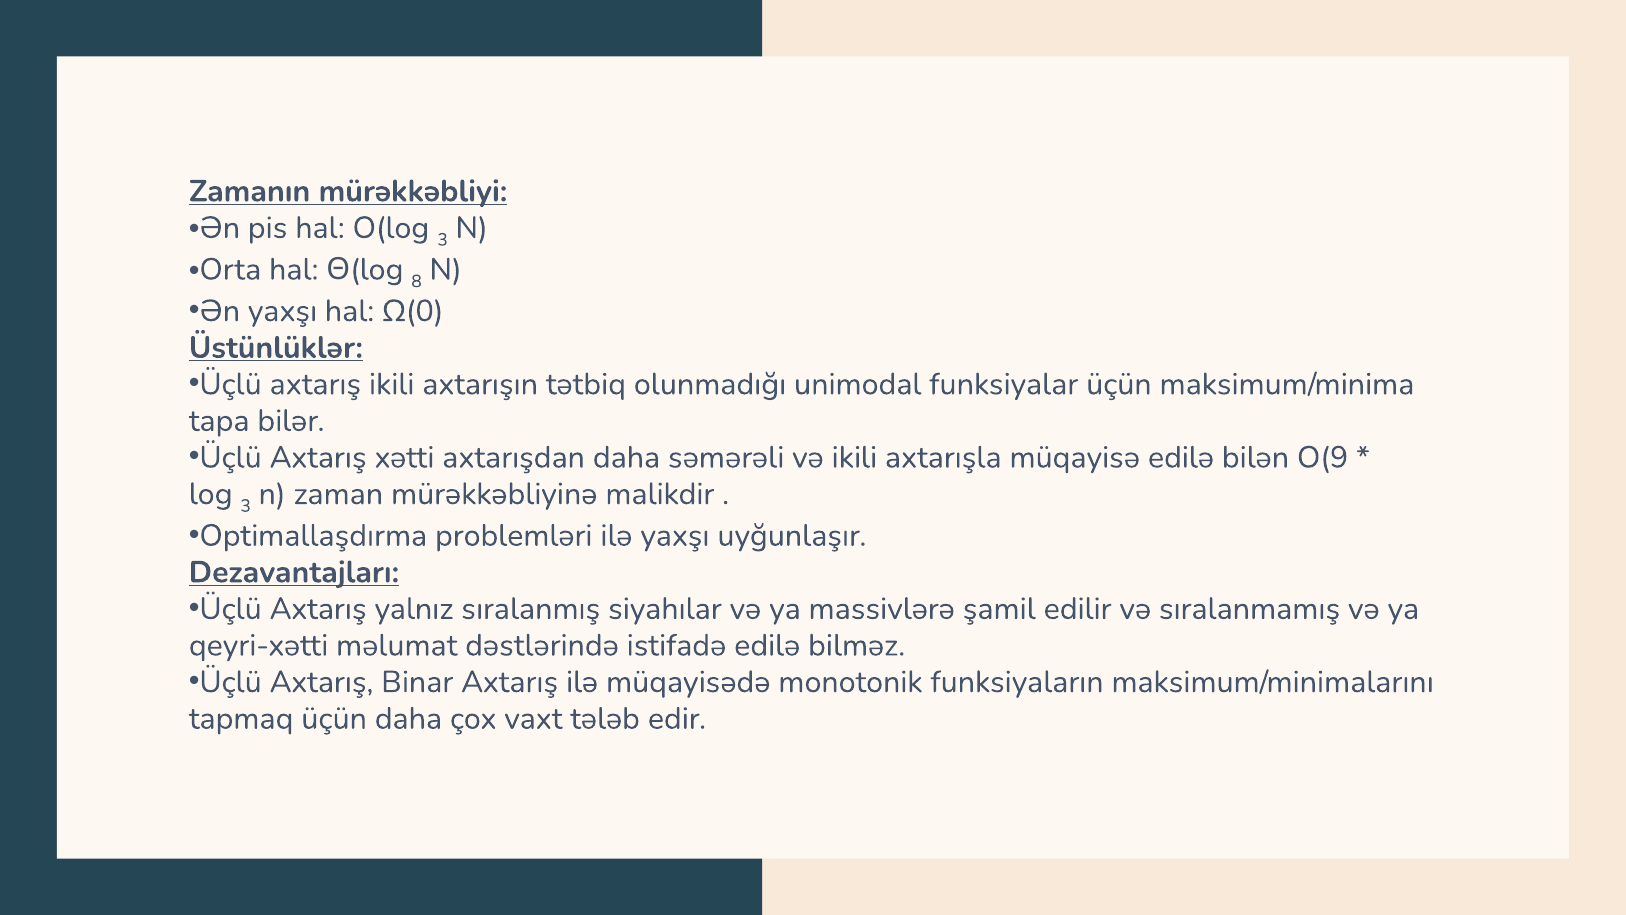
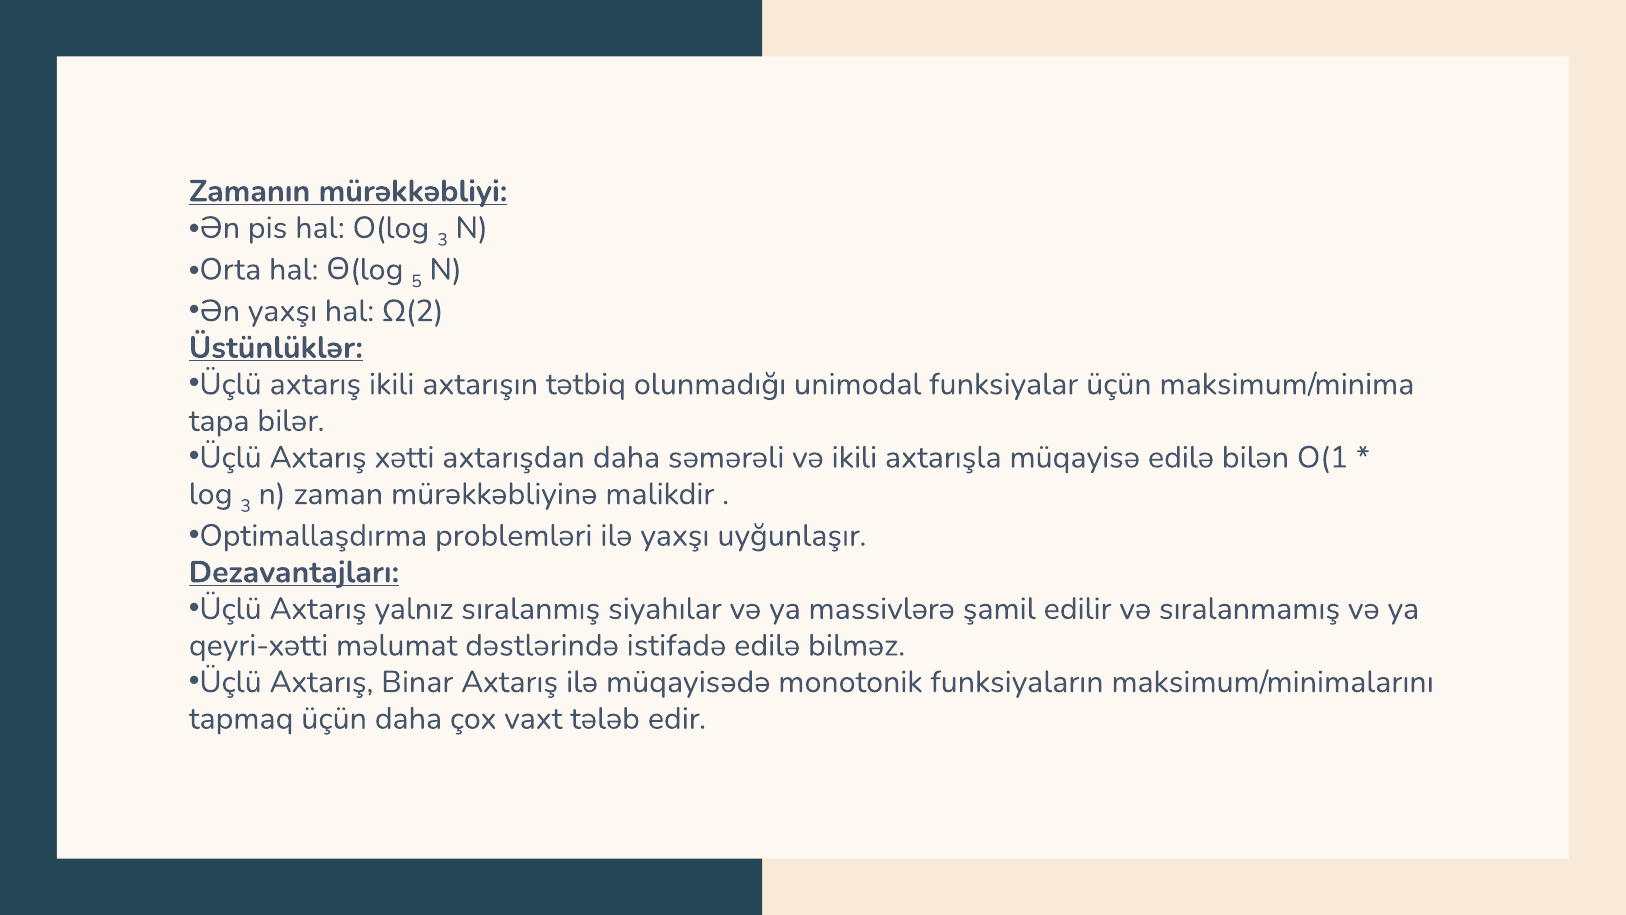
8: 8 -> 5 (417, 281)
Ω(0: Ω(0 -> Ω(2 (413, 311)
O(9: O(9 -> O(1 (1323, 457)
